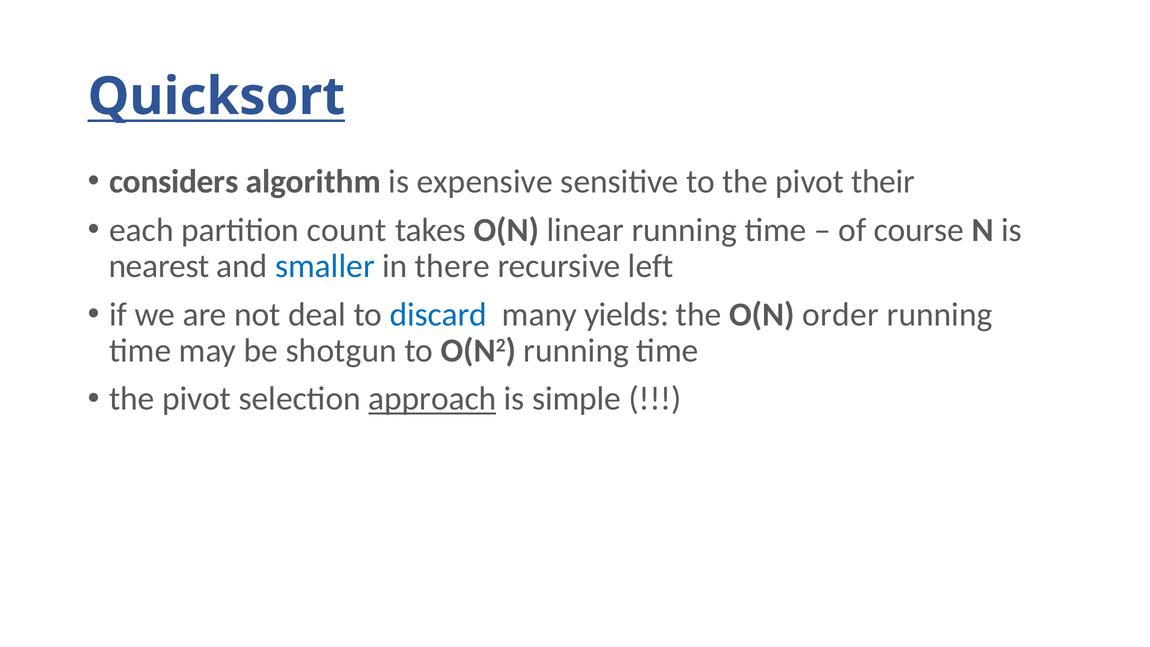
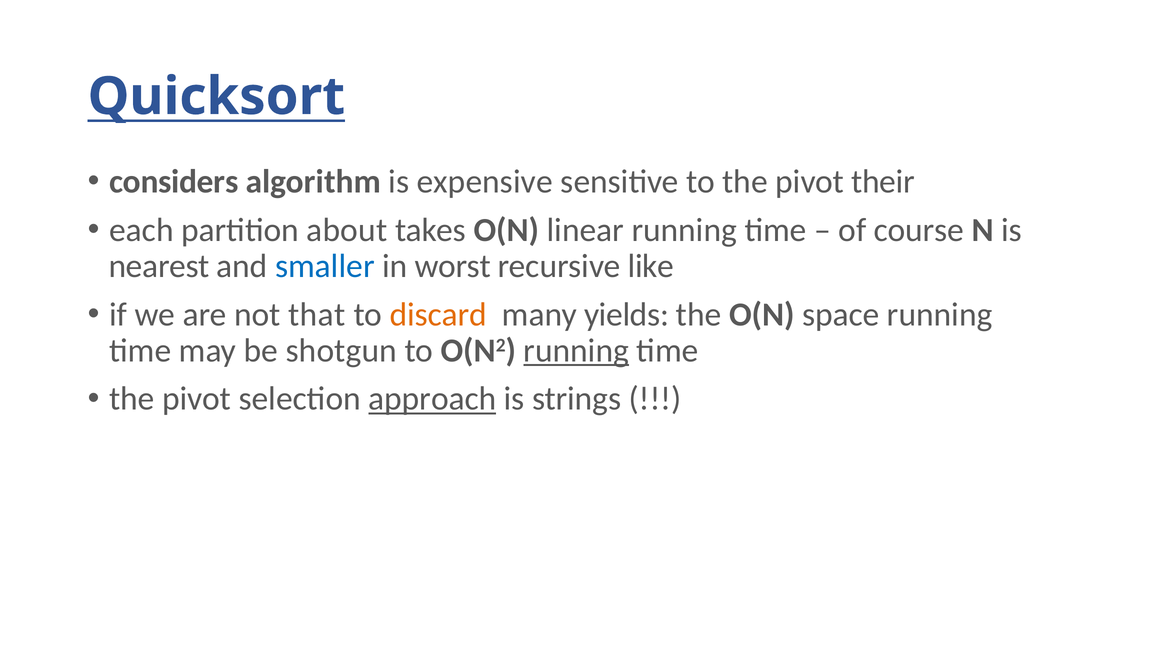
count: count -> about (347, 230)
there: there -> worst (453, 266)
left: left -> like (651, 266)
deal: deal -> that (317, 314)
discard colour: blue -> orange (438, 314)
order: order -> space (841, 314)
running underline: none -> present (576, 351)
simple: simple -> strings (577, 399)
